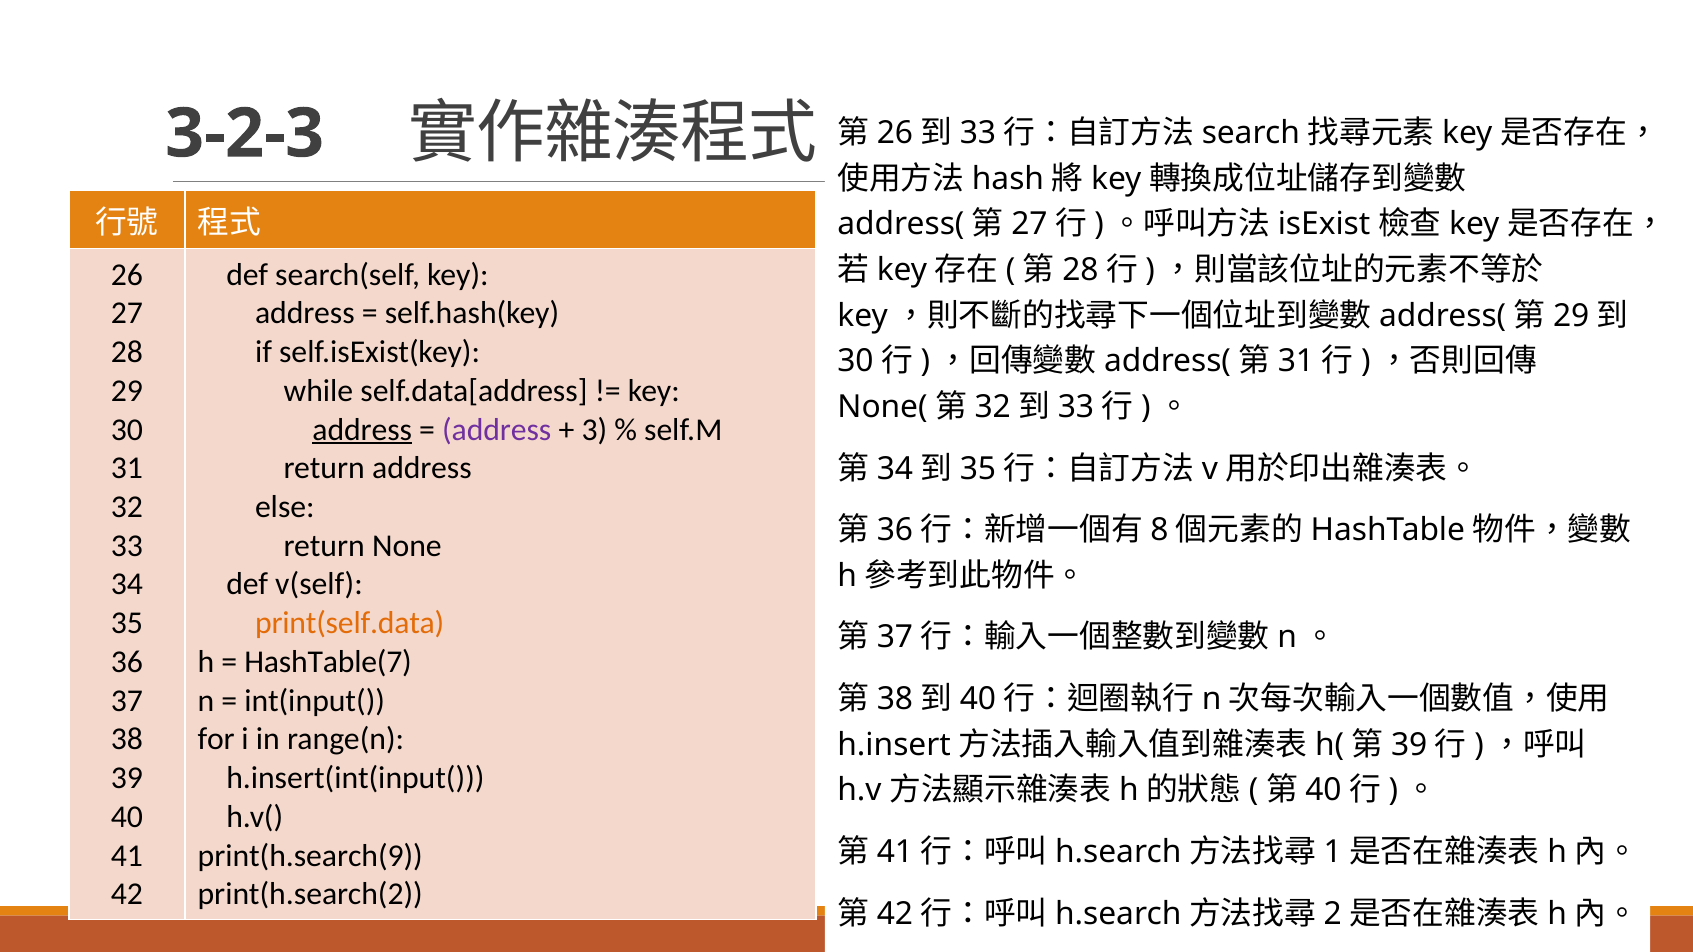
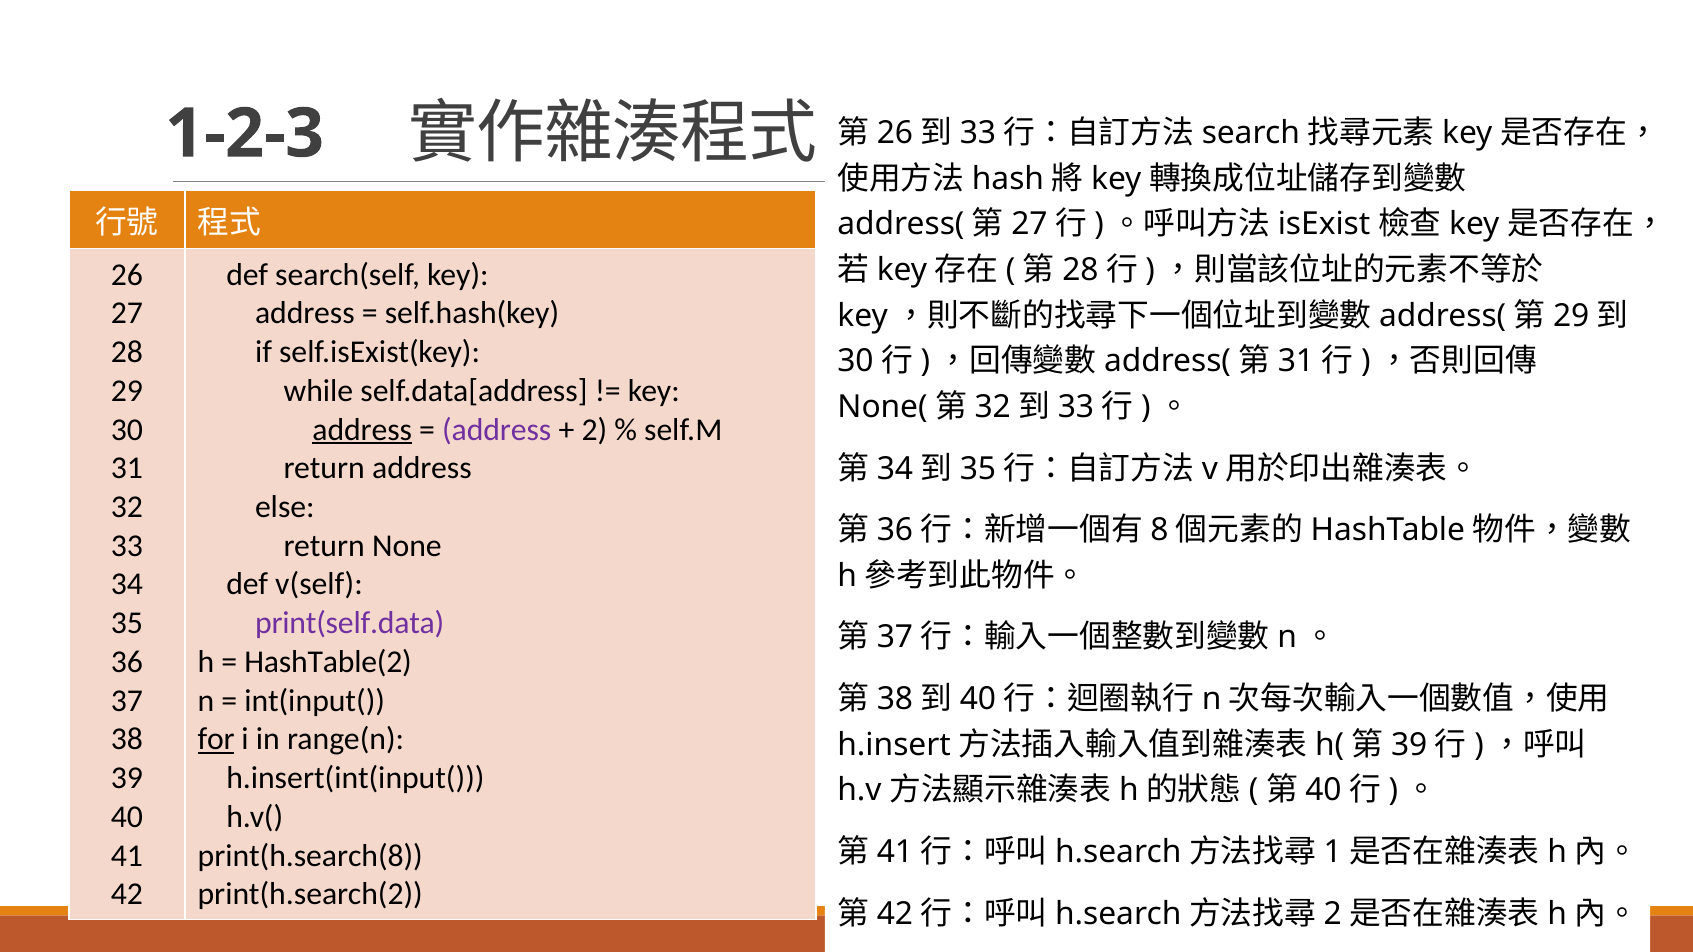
3-2-3: 3-2-3 -> 1-2-3 (245, 134)
3: 3 -> 2 (594, 430)
print(self.data colour: orange -> purple (350, 623)
HashTable(7: HashTable(7 -> HashTable(2 (328, 662)
for underline: none -> present (216, 740)
print(h.search(9: print(h.search(9 -> print(h.search(8 (310, 856)
